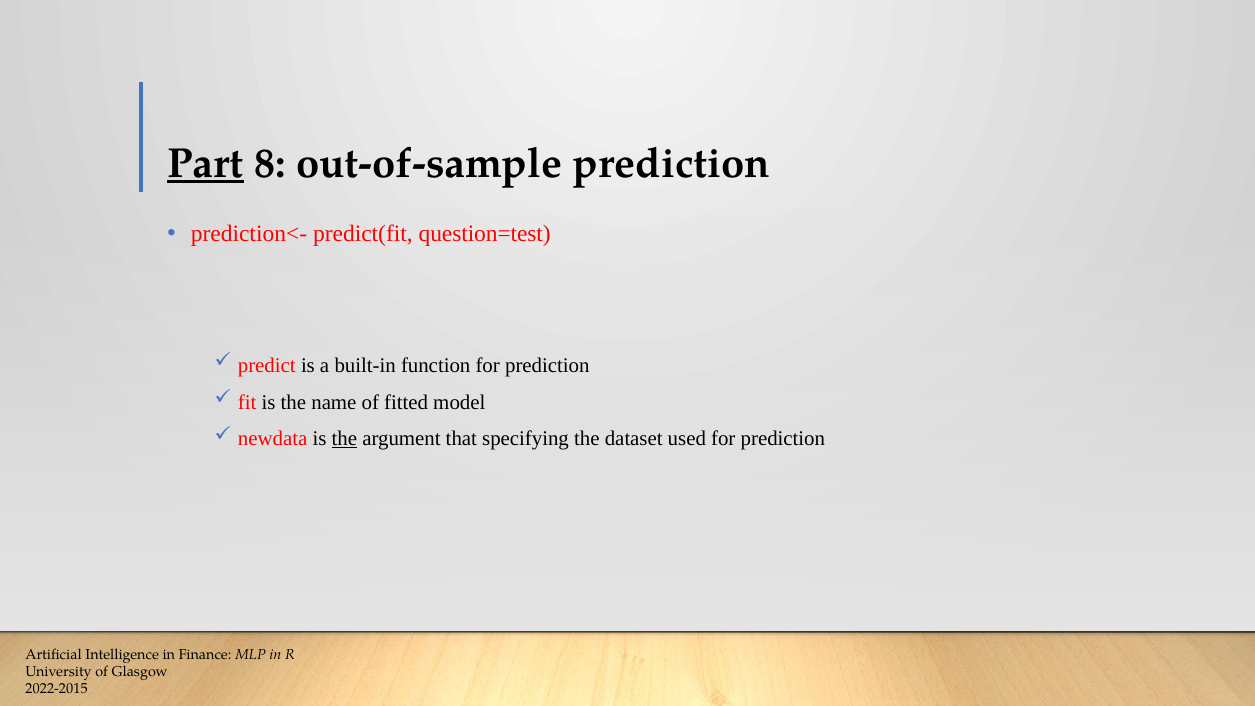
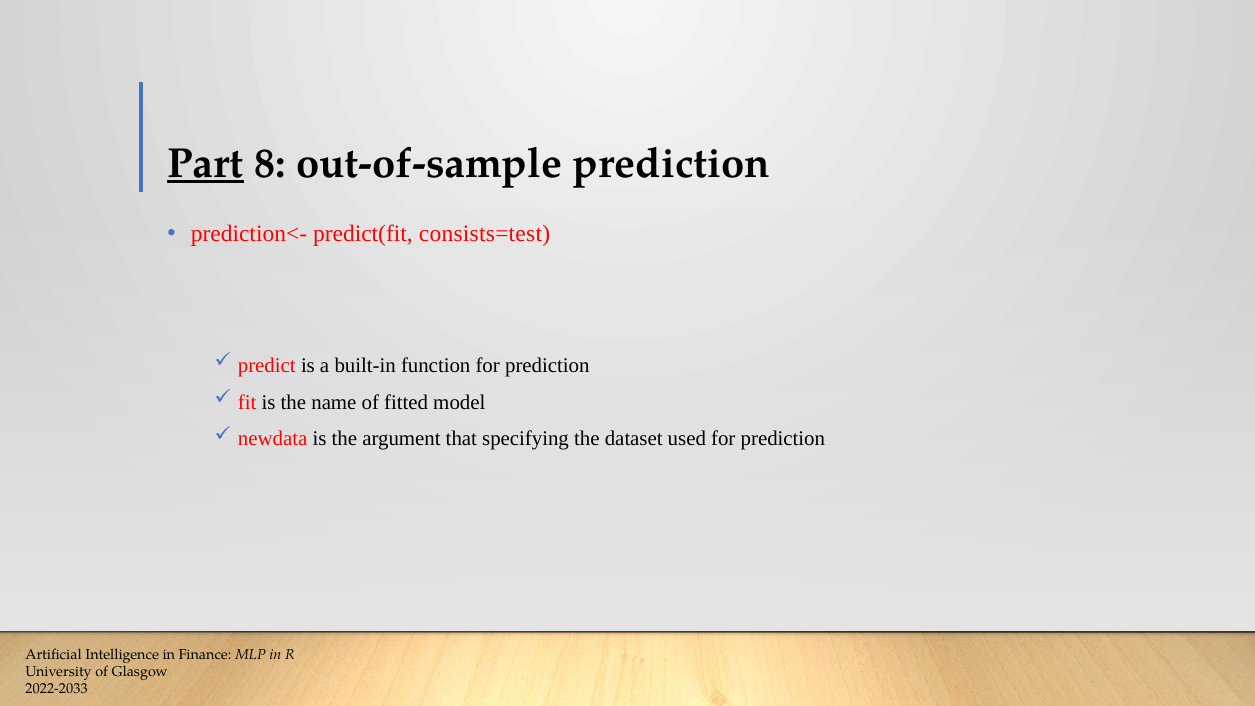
question=test: question=test -> consists=test (485, 234)
the underline: present -> none (344, 439)
2022-2015: 2022-2015 -> 2022-2033 (57, 689)
